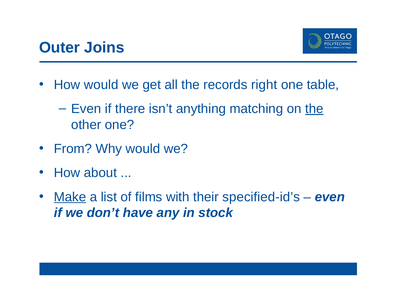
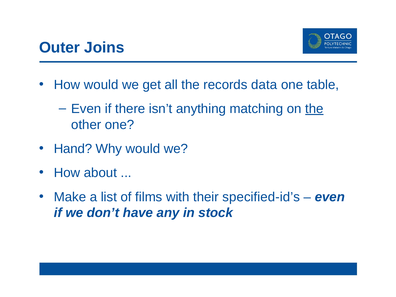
right: right -> data (264, 85)
From: From -> Hand (73, 149)
Make underline: present -> none (70, 197)
